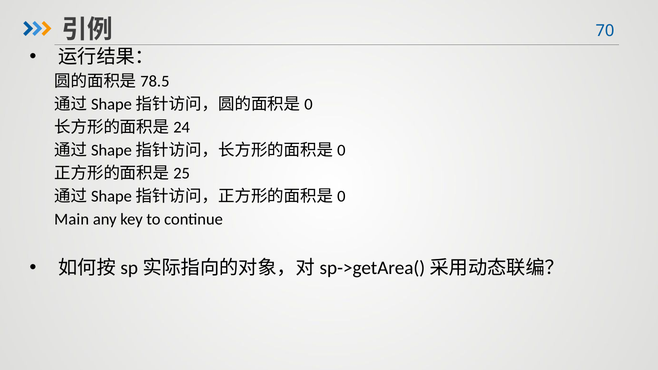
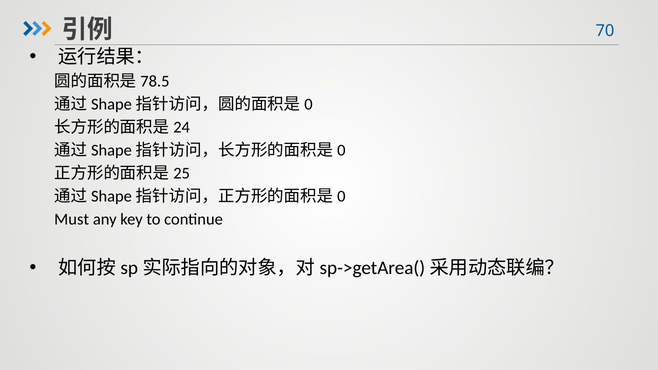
Main: Main -> Must (72, 220)
